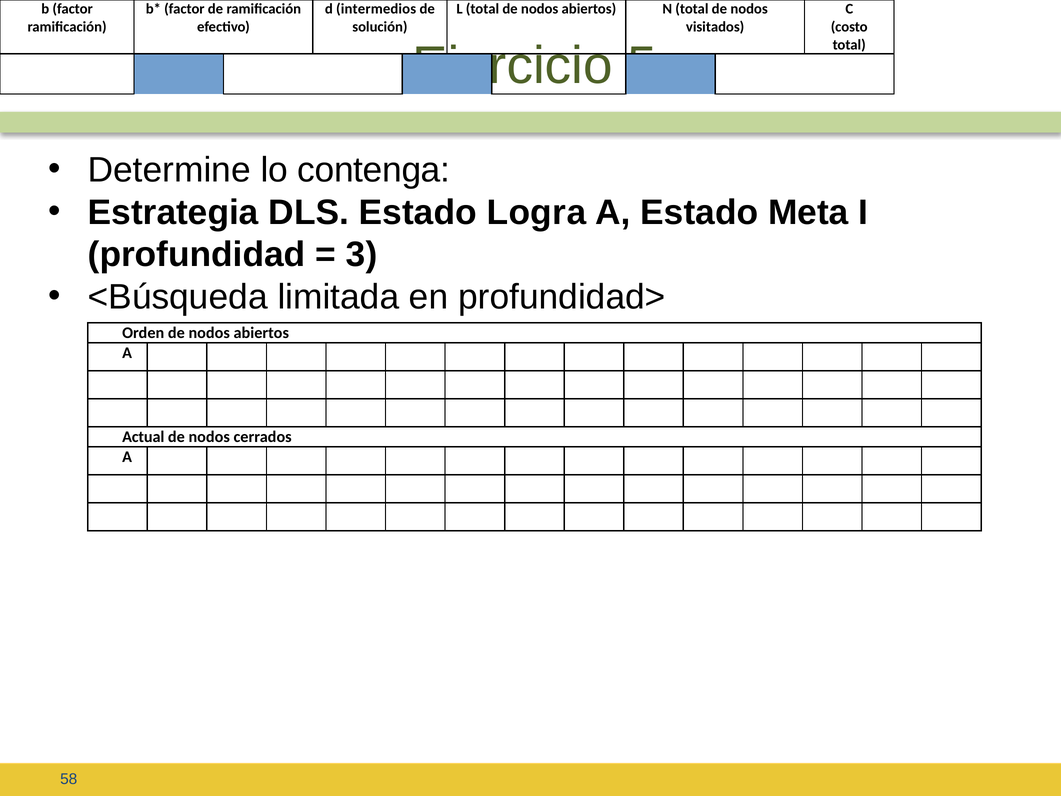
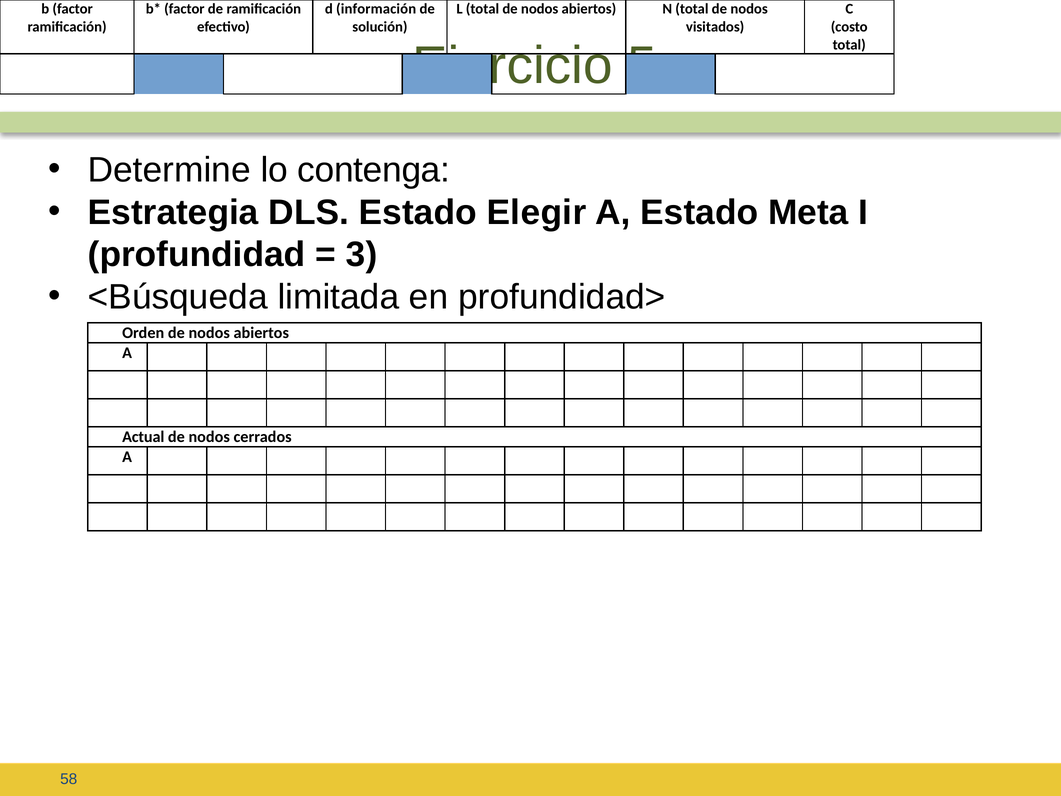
intermedios: intermedios -> información (376, 9)
Logra: Logra -> Elegir (536, 212)
